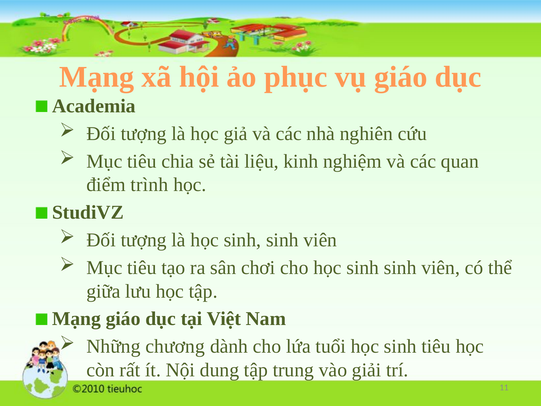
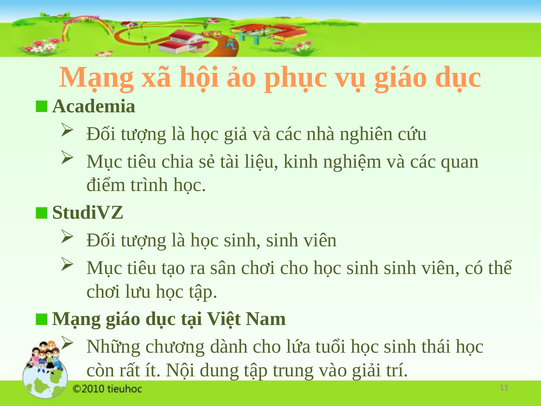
giữa: giữa -> chơi (103, 291)
sinh tiêu: tiêu -> thái (436, 346)
